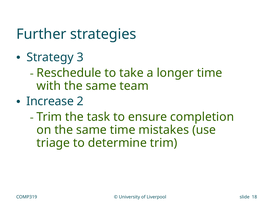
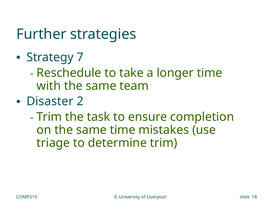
3: 3 -> 7 (80, 57)
Increase: Increase -> Disaster (50, 101)
